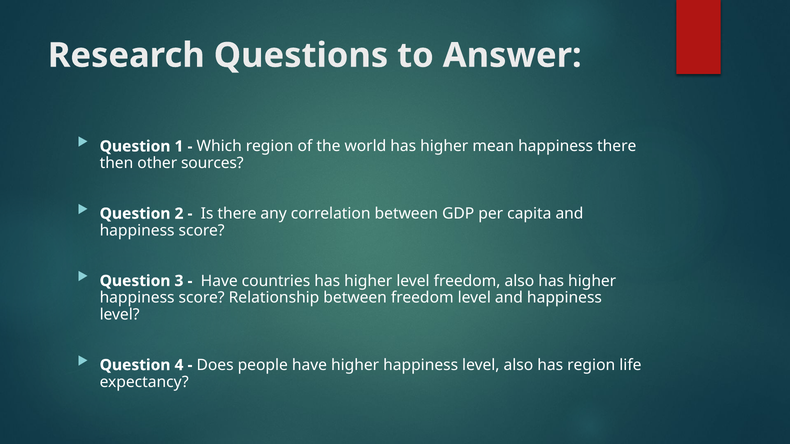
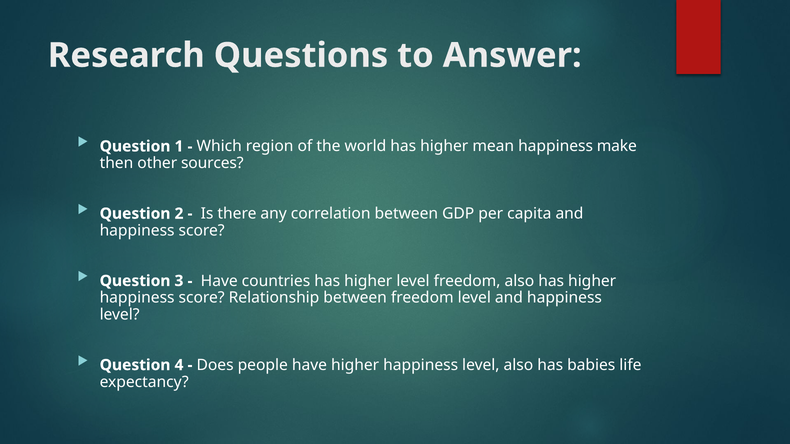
happiness there: there -> make (617, 146)
has region: region -> babies (591, 365)
